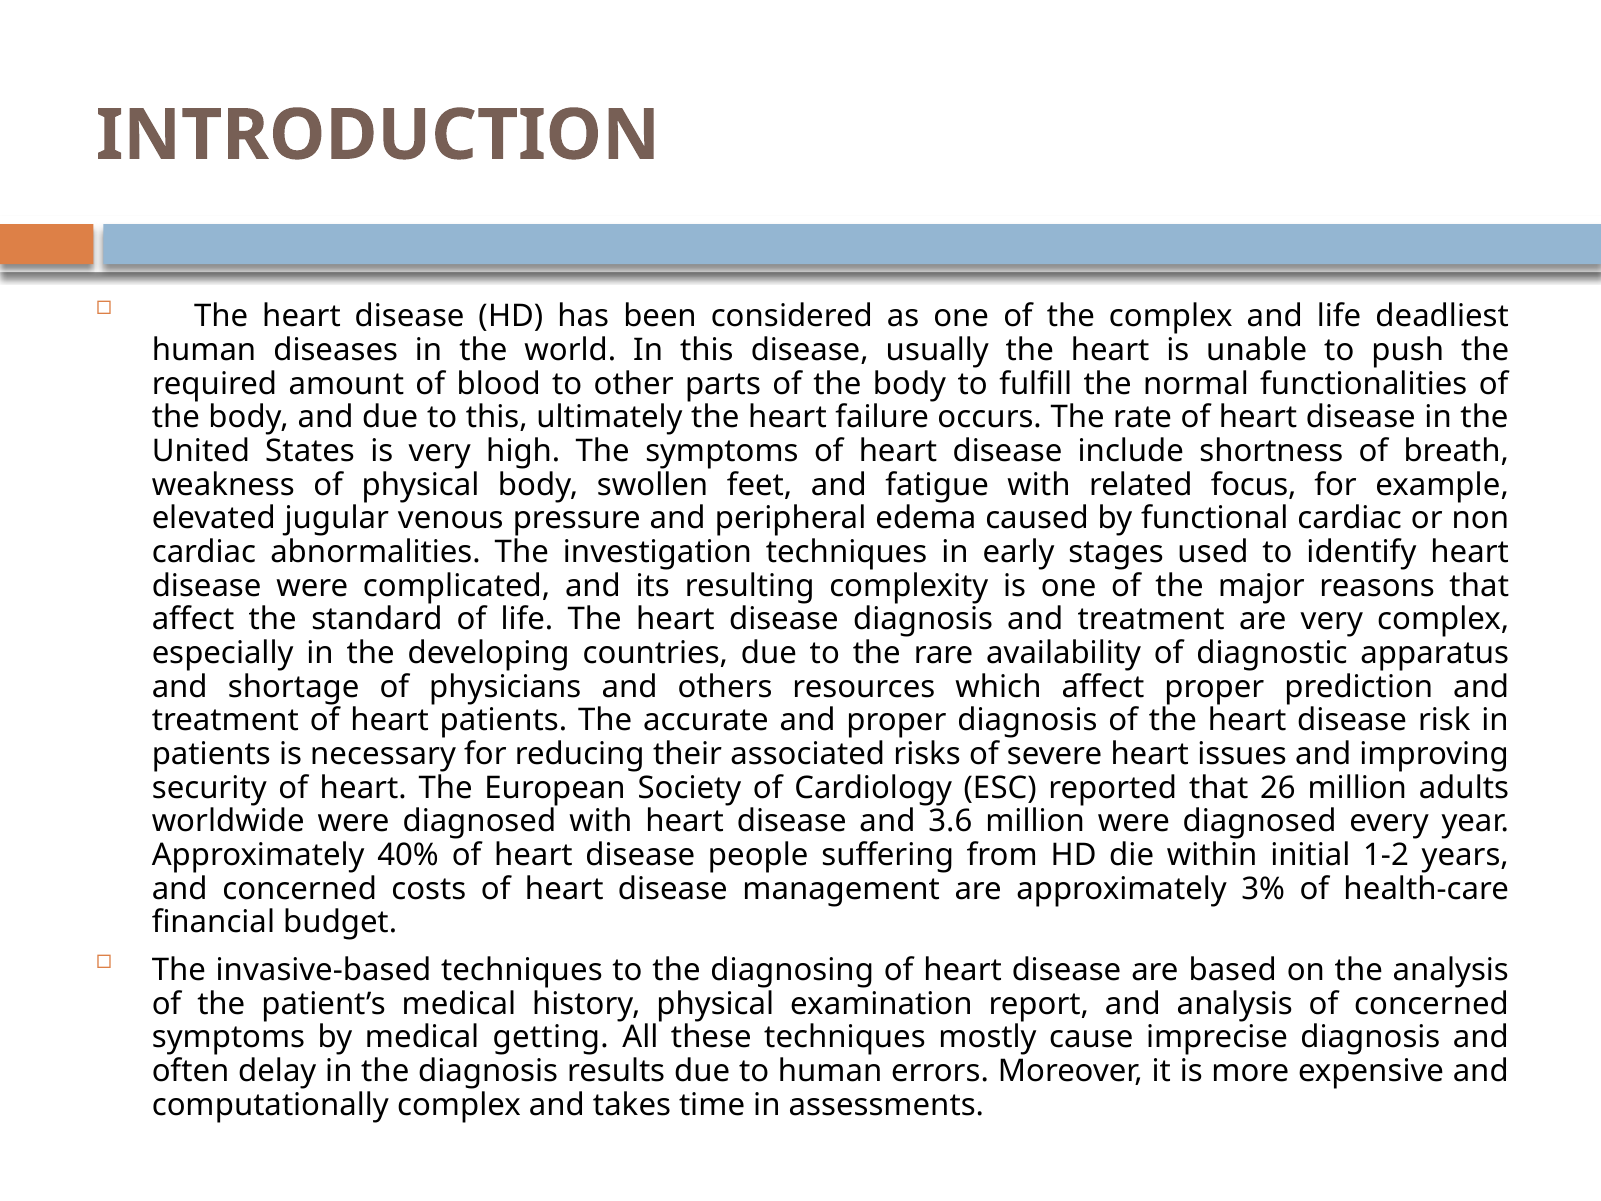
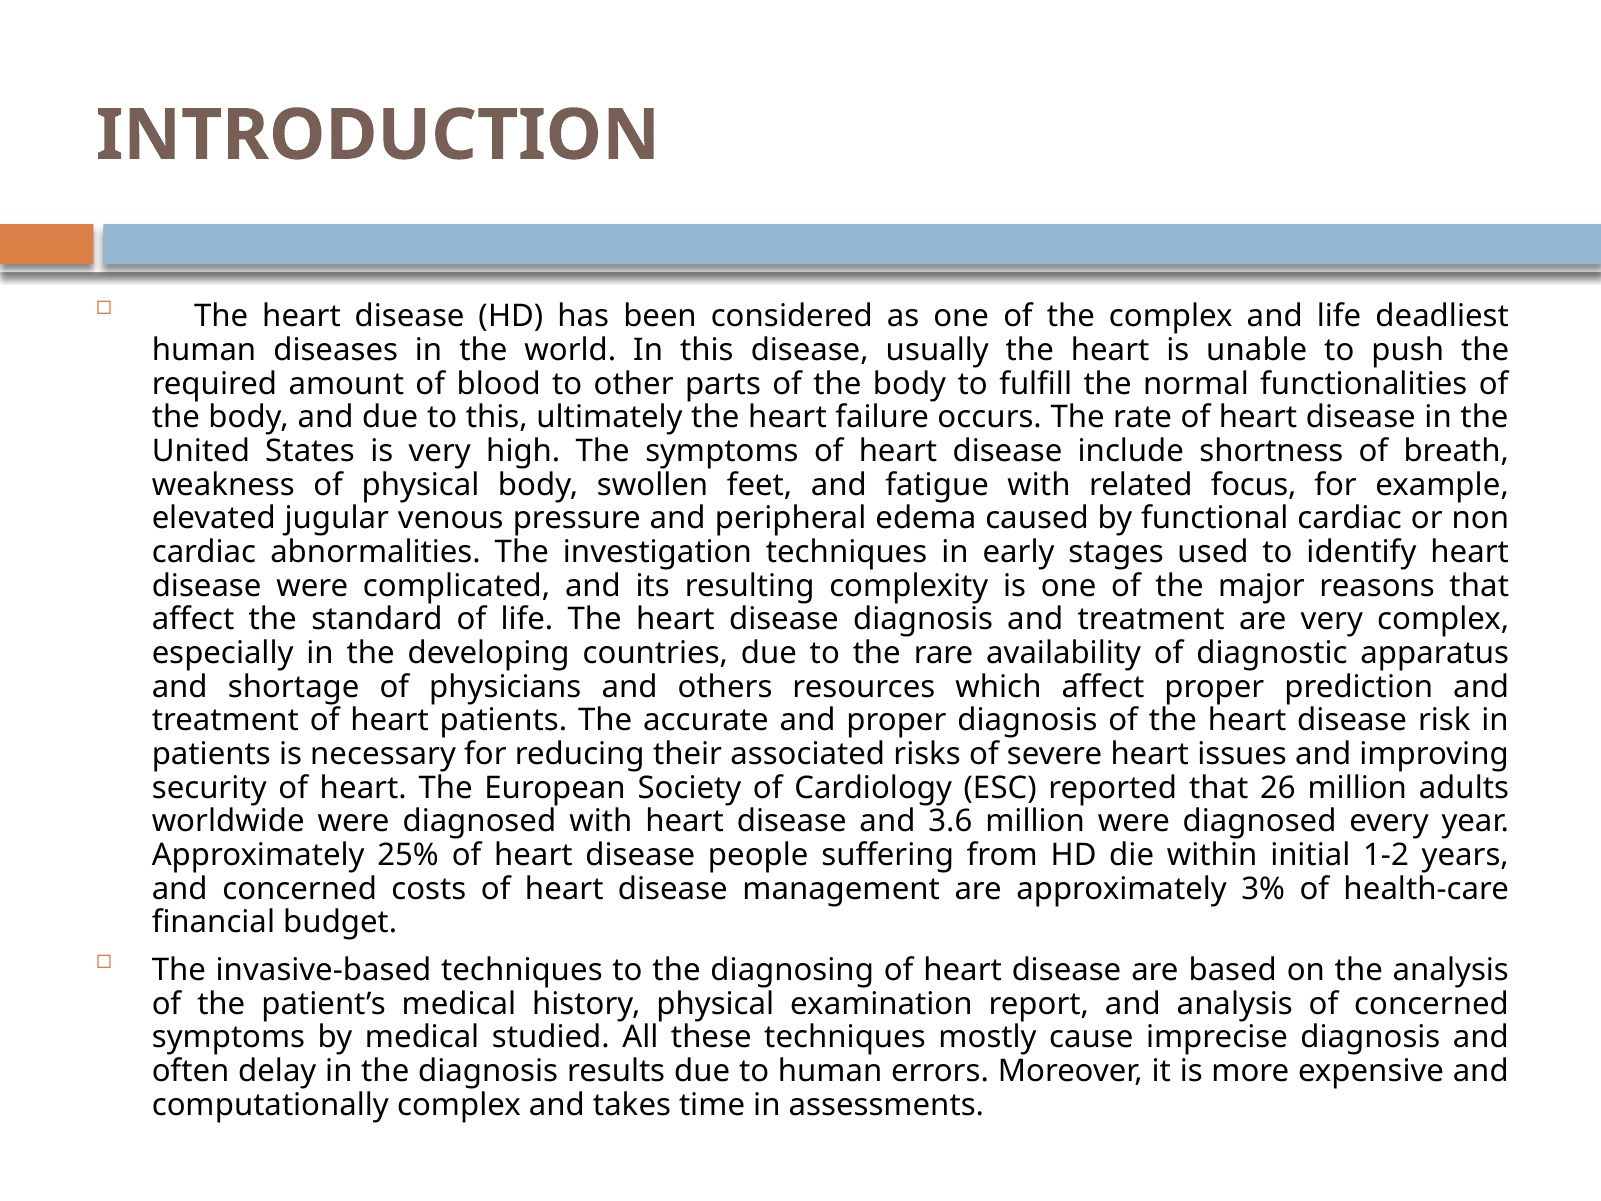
40%: 40% -> 25% (408, 855)
getting: getting -> studied (551, 1037)
